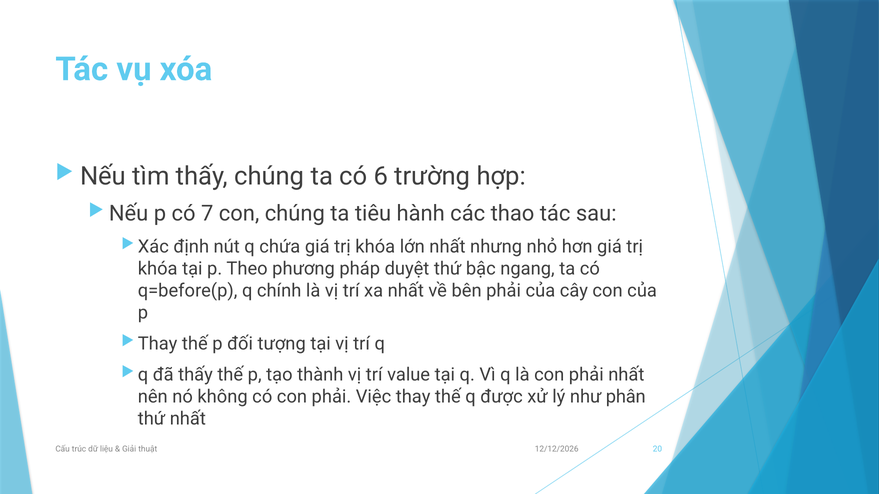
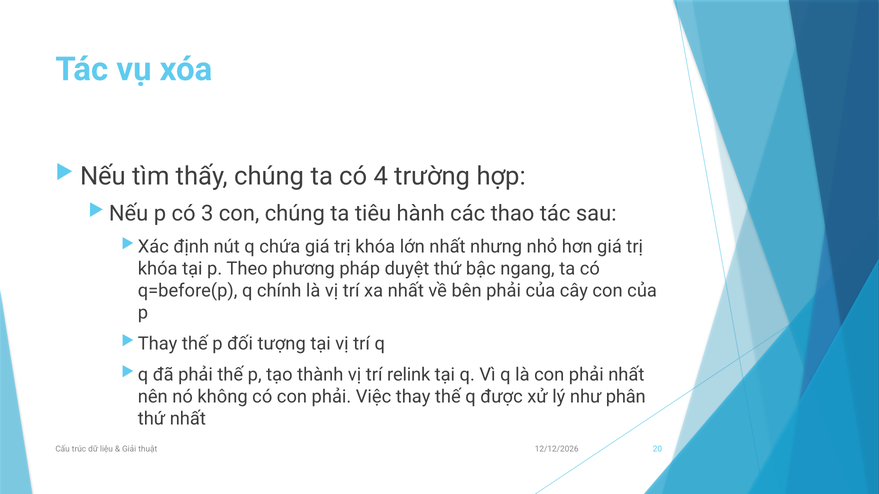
6: 6 -> 4 (381, 176)
7: 7 -> 3 (207, 214)
đã thấy: thấy -> phải (196, 375)
value: value -> relink (409, 375)
